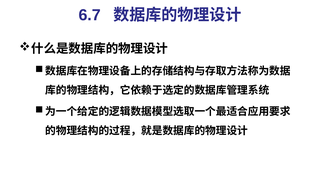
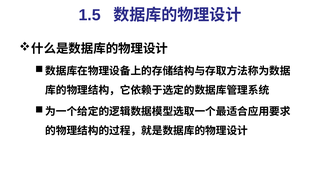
6.7: 6.7 -> 1.5 (90, 15)
